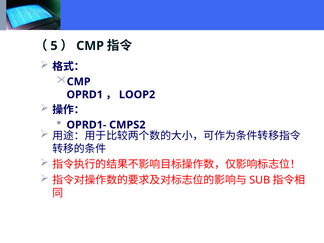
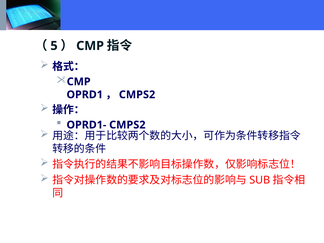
LOOP2: LOOP2 -> CMPS2 (137, 95)
